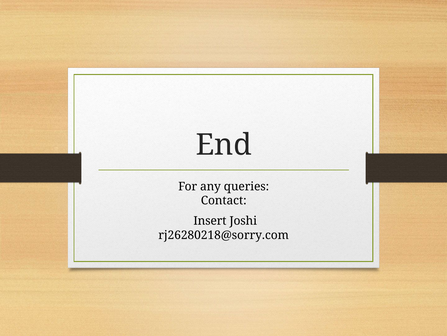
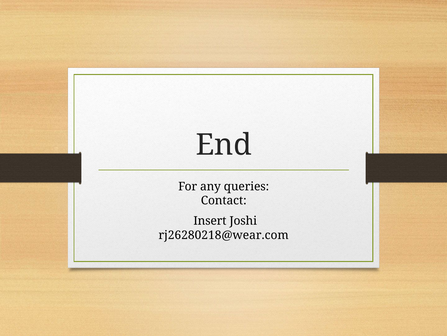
rj26280218@sorry.com: rj26280218@sorry.com -> rj26280218@wear.com (224, 235)
